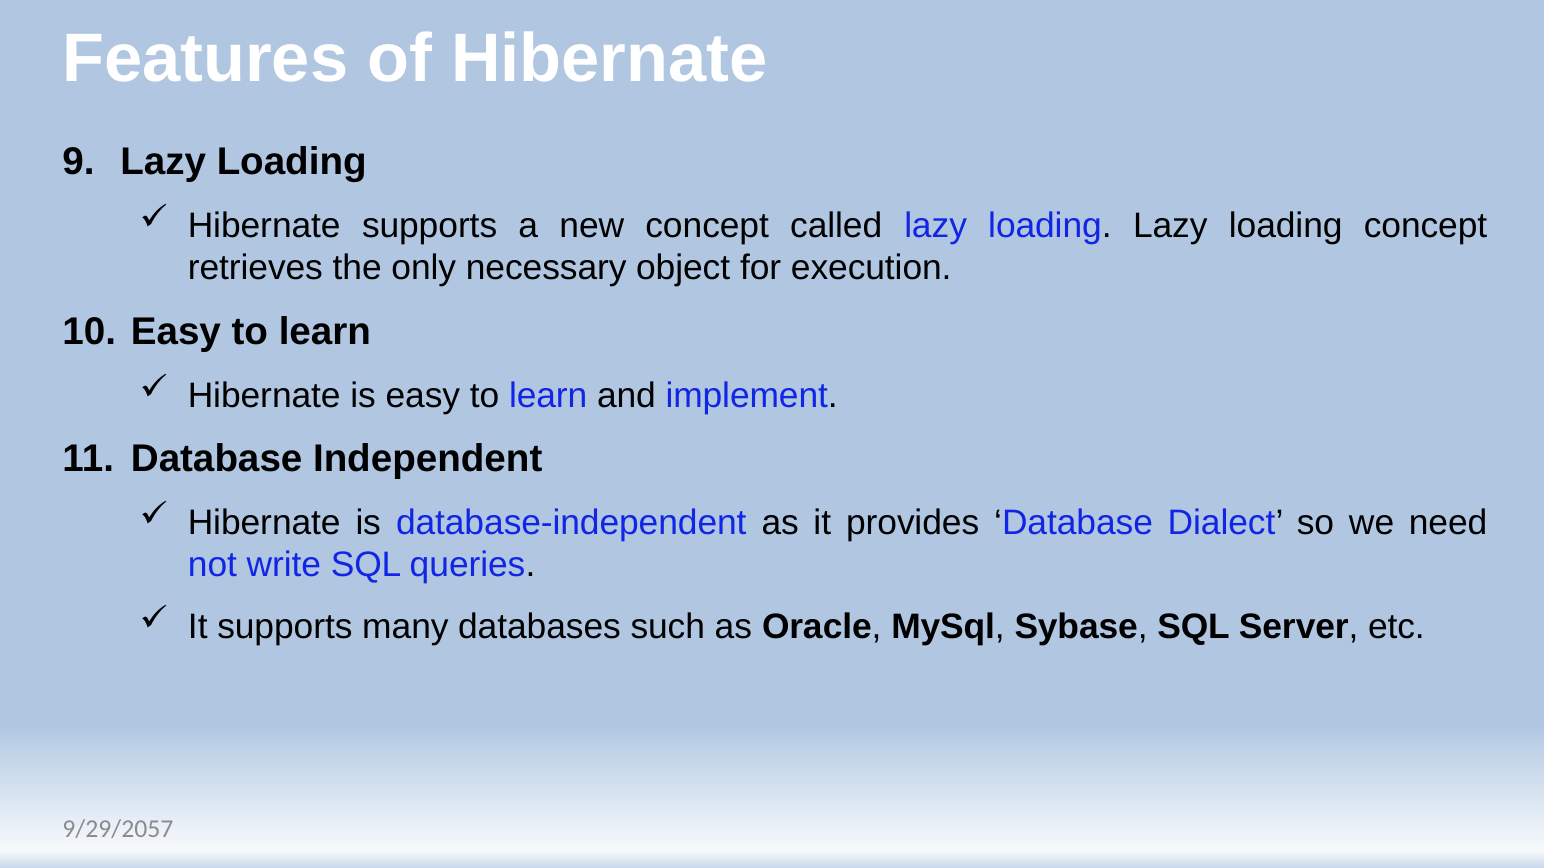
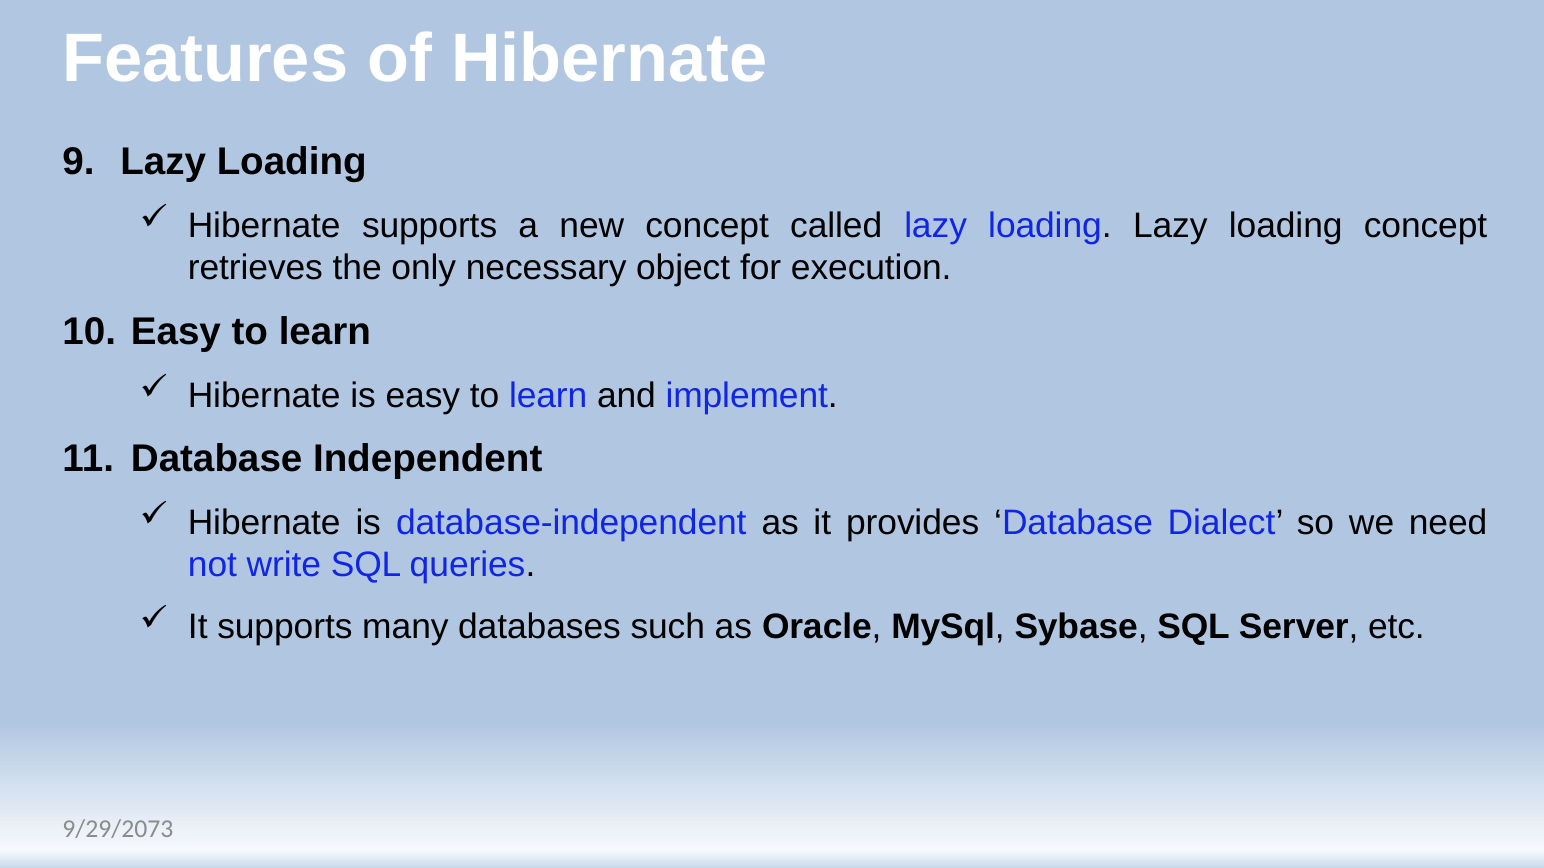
9/29/2057: 9/29/2057 -> 9/29/2073 (118, 830)
